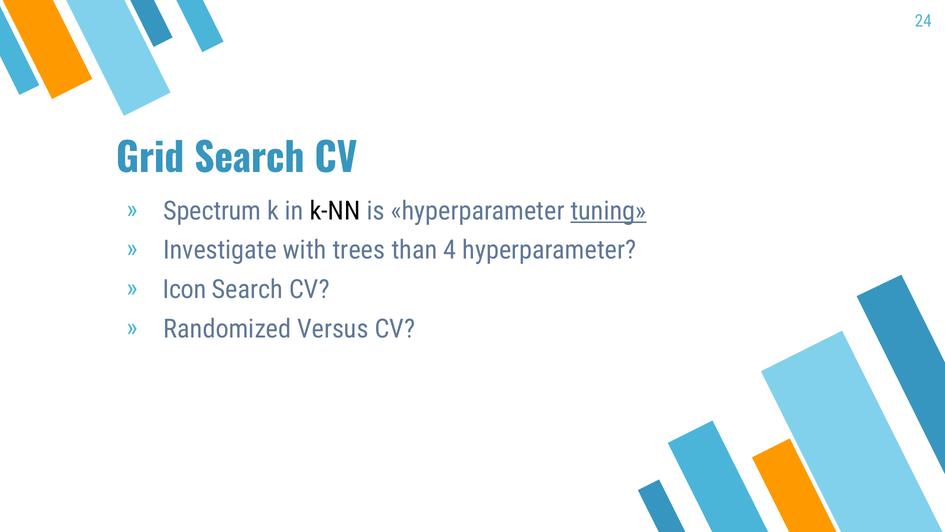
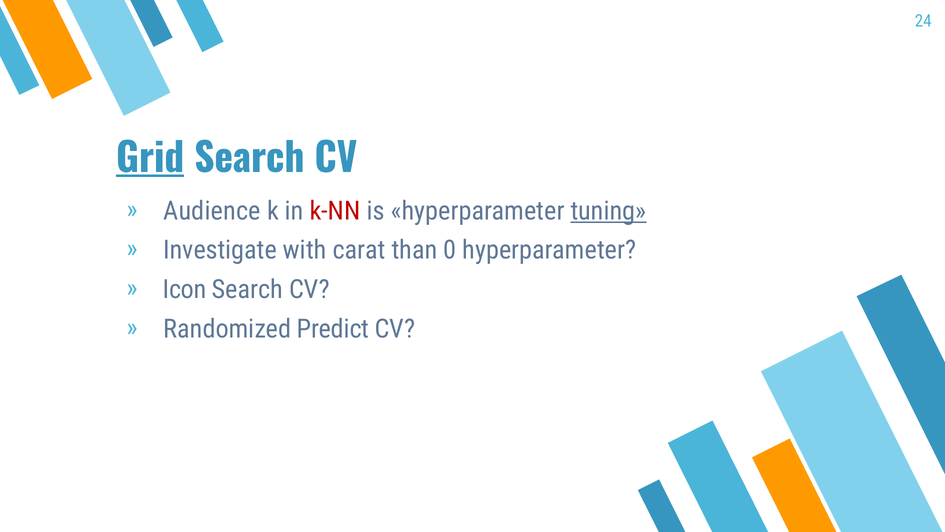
Grid underline: none -> present (150, 159)
Spectrum: Spectrum -> Audience (212, 211)
k-NN colour: black -> red (335, 211)
trees: trees -> carat (359, 250)
4: 4 -> 0 (450, 250)
Versus: Versus -> Predict (333, 329)
